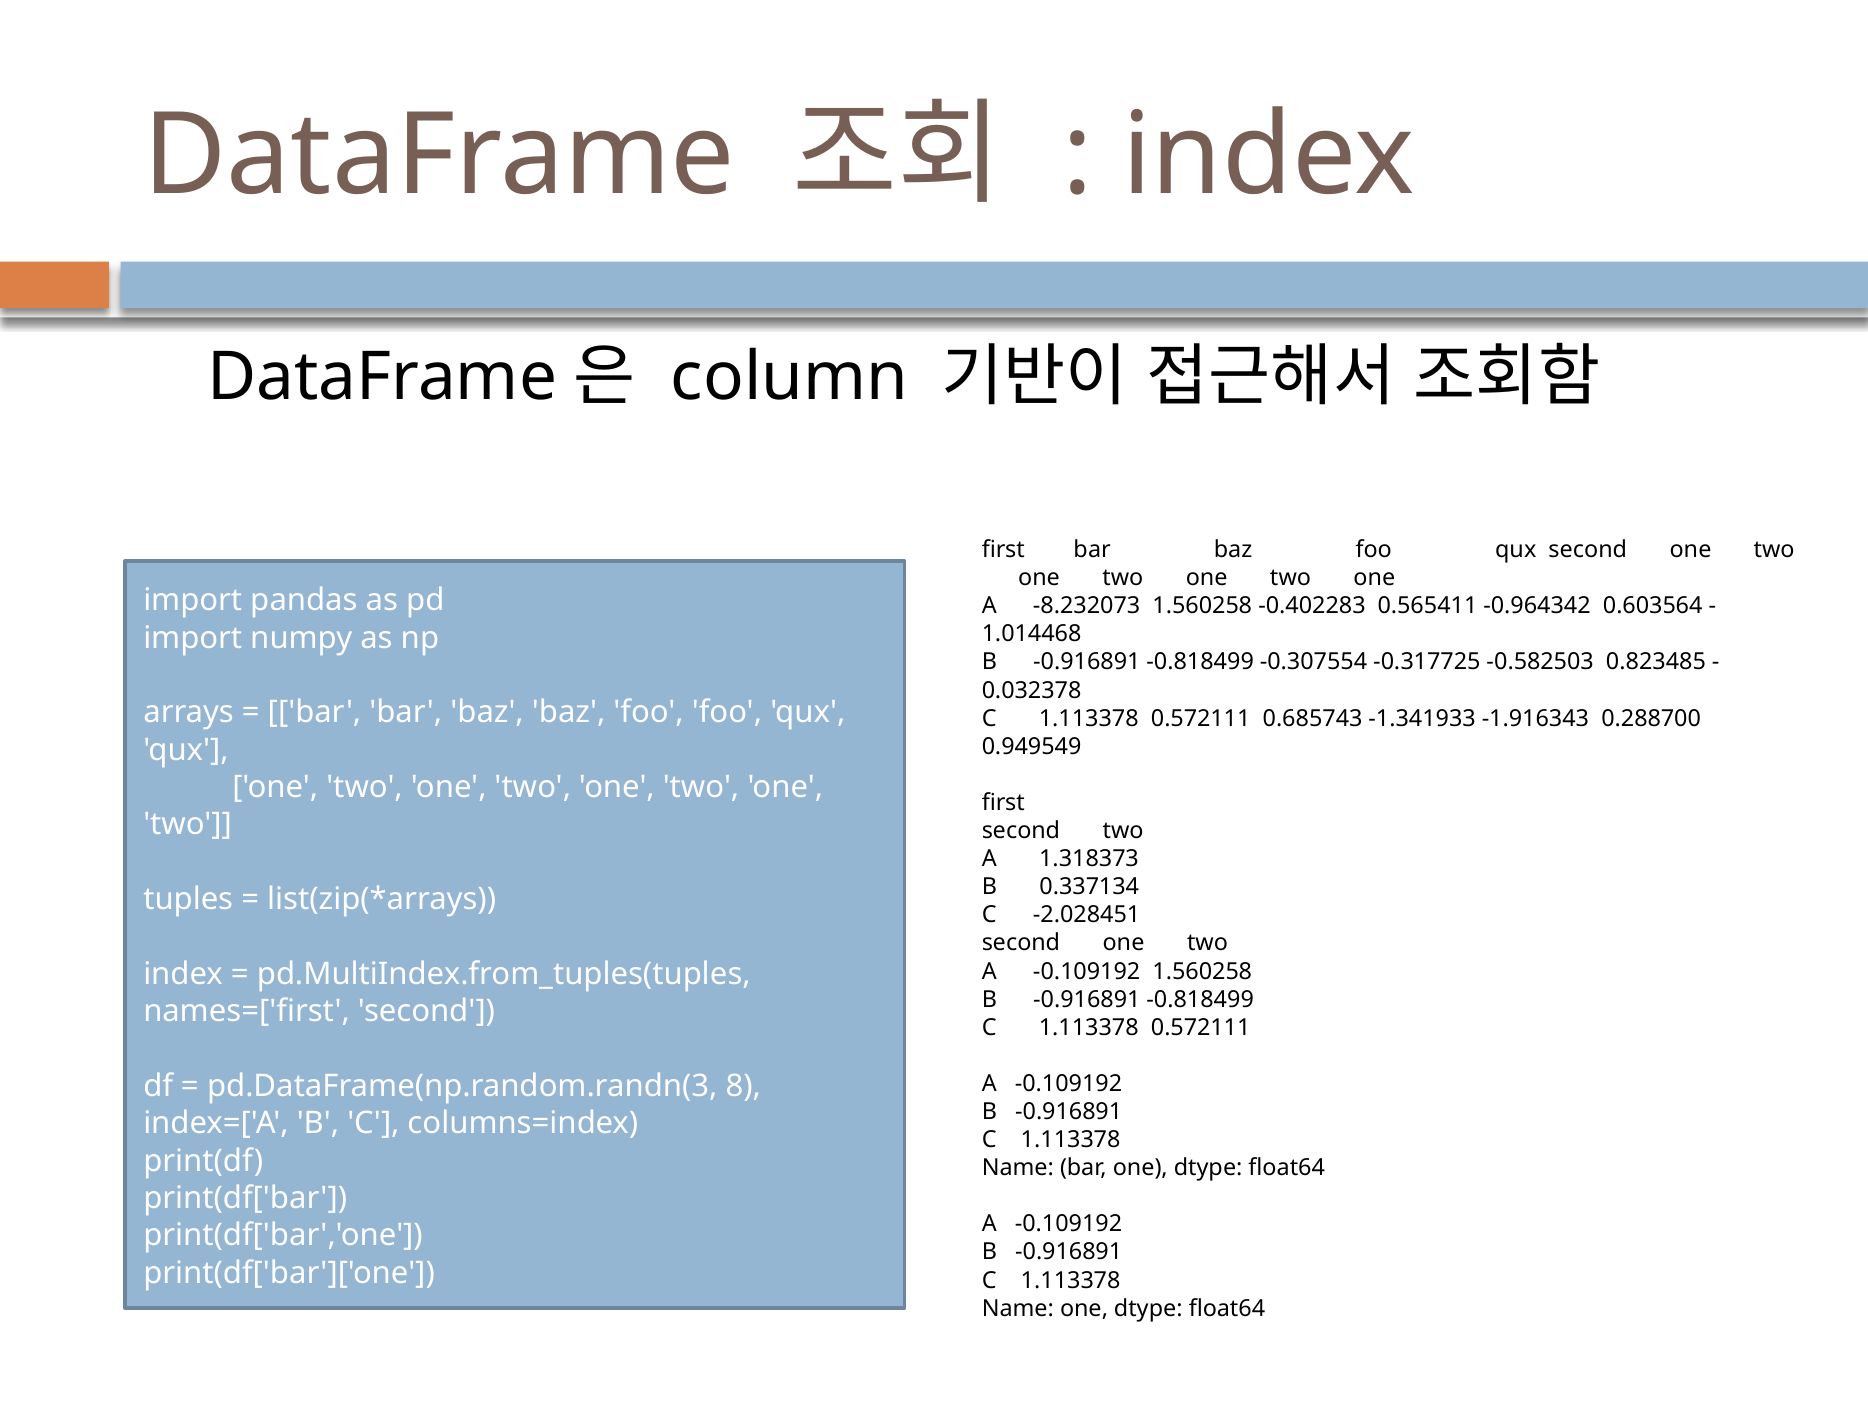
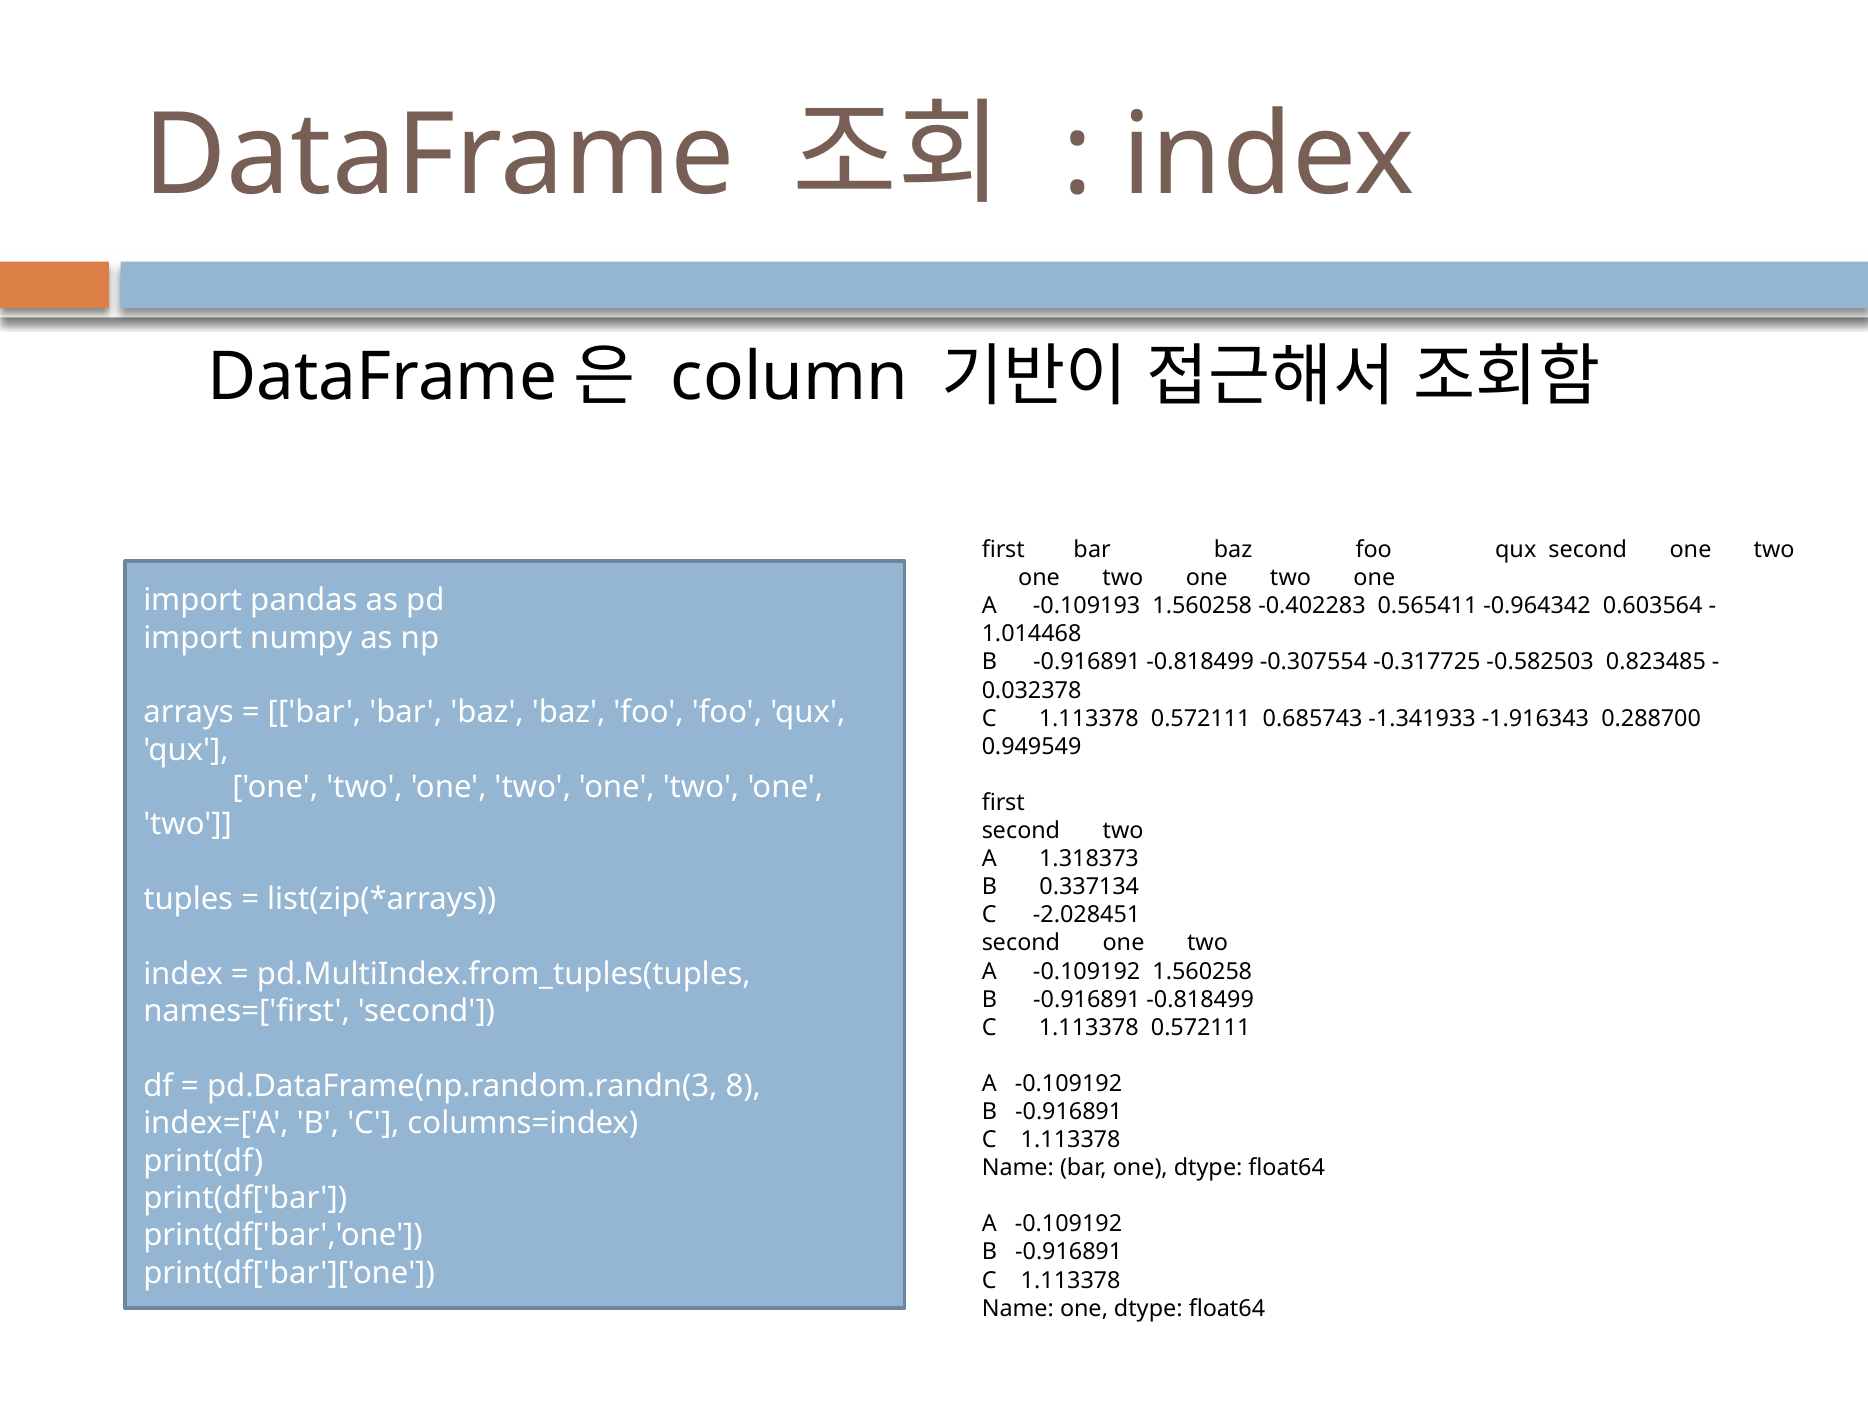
-8.232073: -8.232073 -> -0.109193 (1087, 606)
